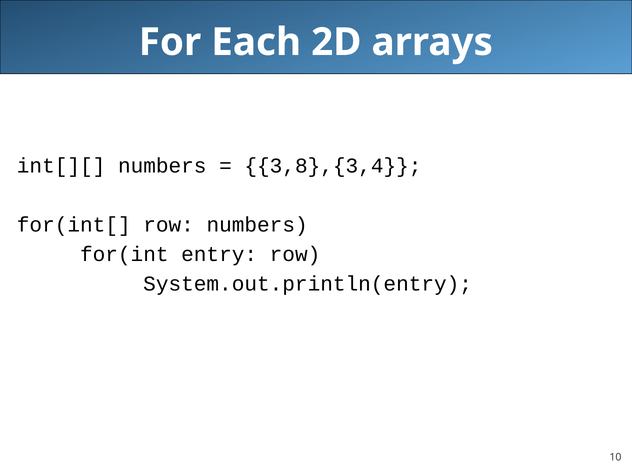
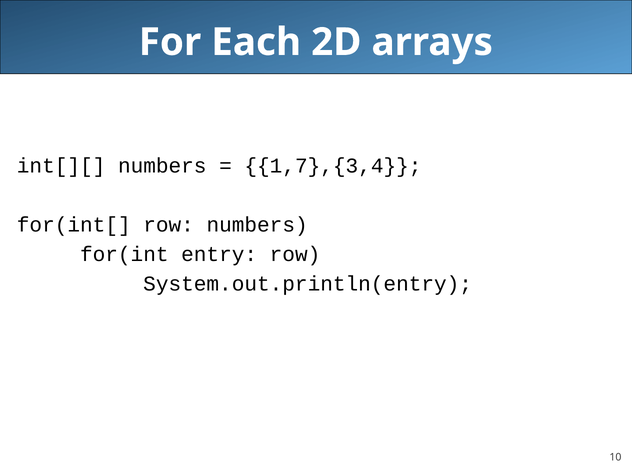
3,8},{3,4: 3,8},{3,4 -> 1,7},{3,4 (333, 166)
